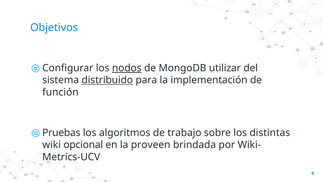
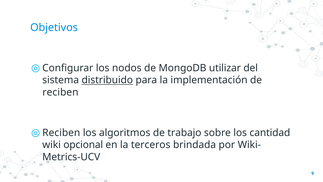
nodos underline: present -> none (127, 68)
función: función -> reciben (60, 92)
Pruebas: Pruebas -> Reciben (61, 132)
distintas: distintas -> cantidad (270, 132)
proveen: proveen -> terceros (151, 145)
